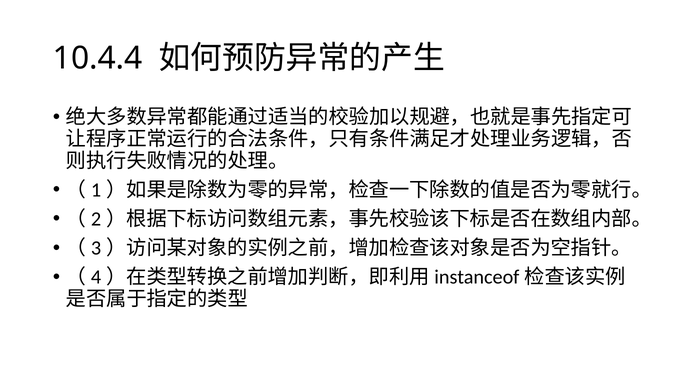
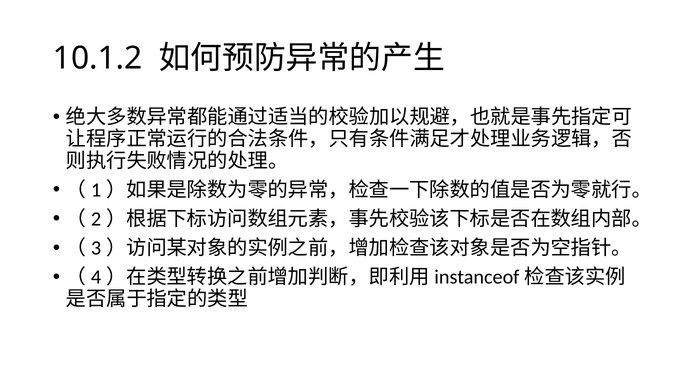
10.4.4: 10.4.4 -> 10.1.2 (98, 58)
